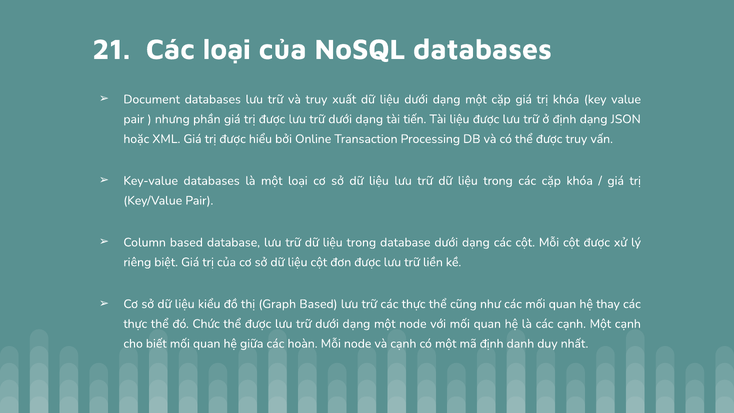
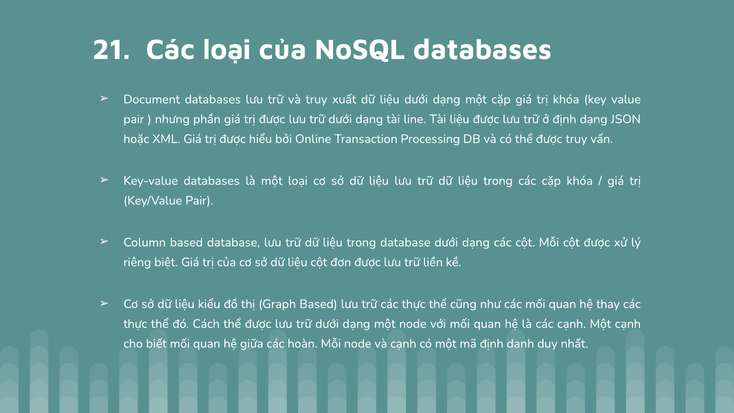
tiến: tiến -> line (415, 119)
Chức: Chức -> Cách (206, 324)
